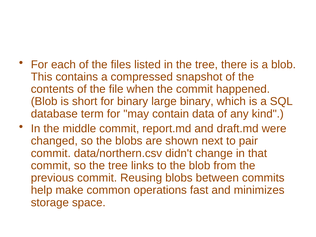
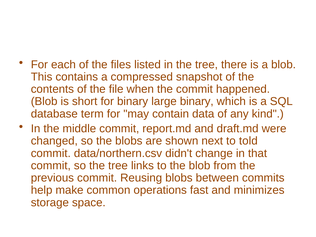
pair: pair -> told (248, 141)
